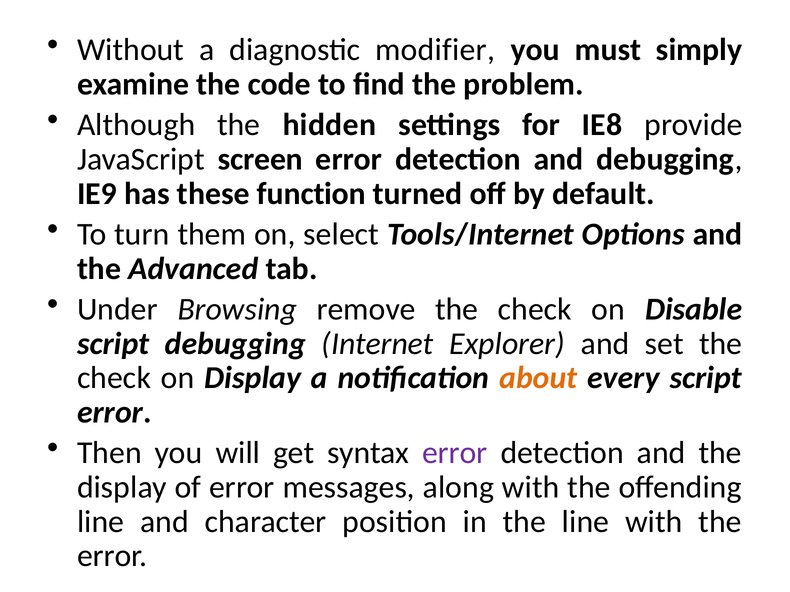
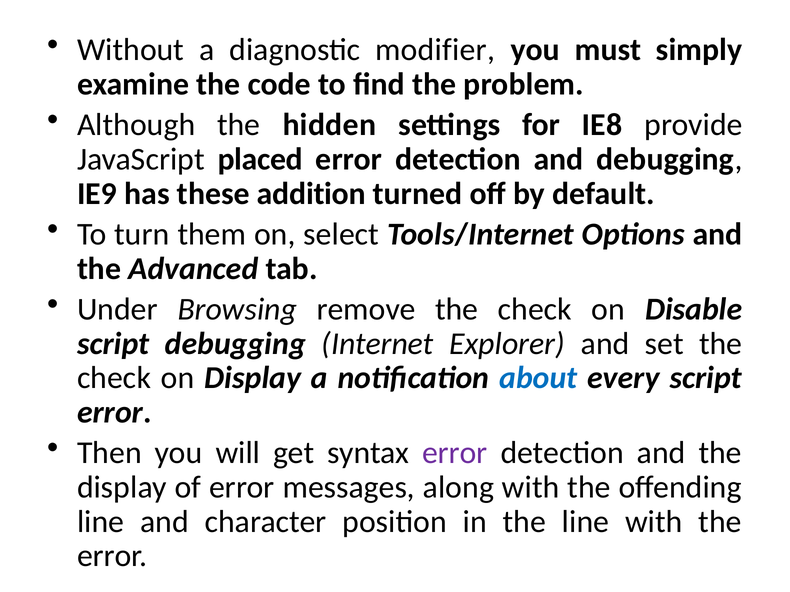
screen: screen -> placed (260, 159)
function: function -> addition (311, 194)
about colour: orange -> blue (538, 378)
